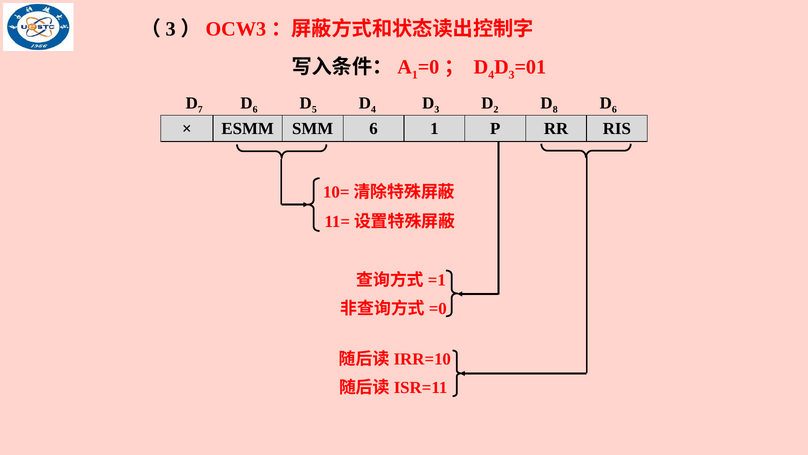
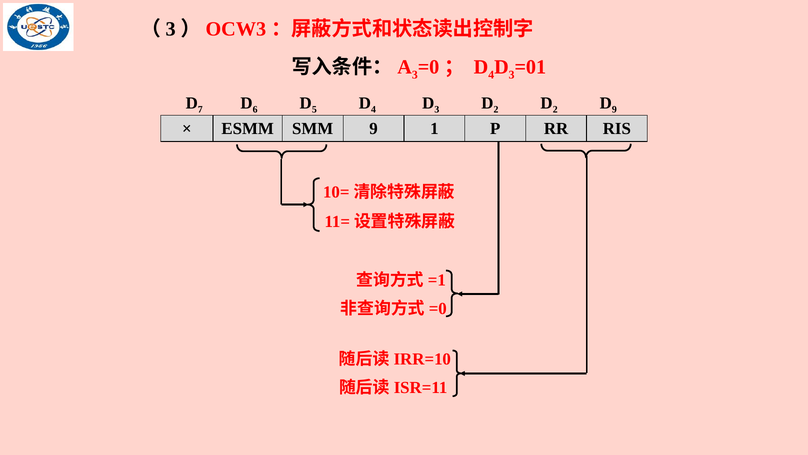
1: 1 -> 3 (415, 75)
8: 8 -> 2 (555, 109)
6: 6 -> 9 (614, 109)
SMM 6: 6 -> 9 (374, 128)
